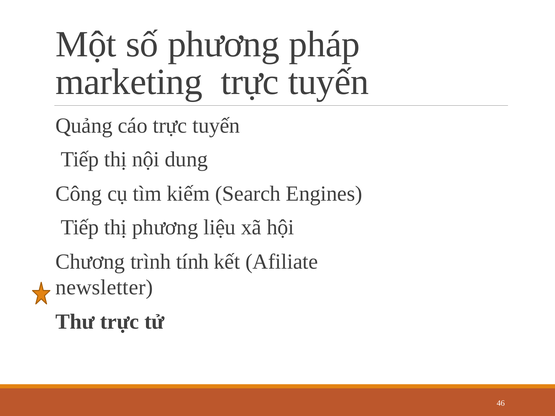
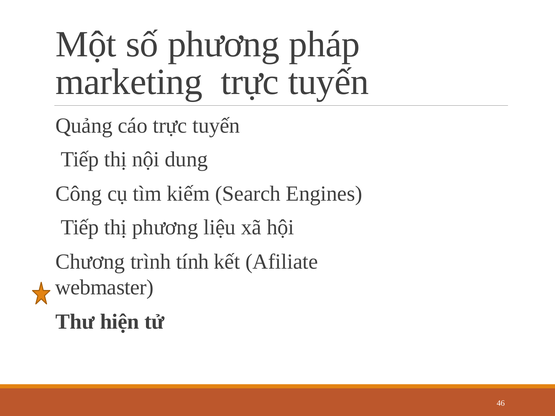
newsletter: newsletter -> webmaster (104, 288)
Thư trực: trực -> hiện (120, 322)
